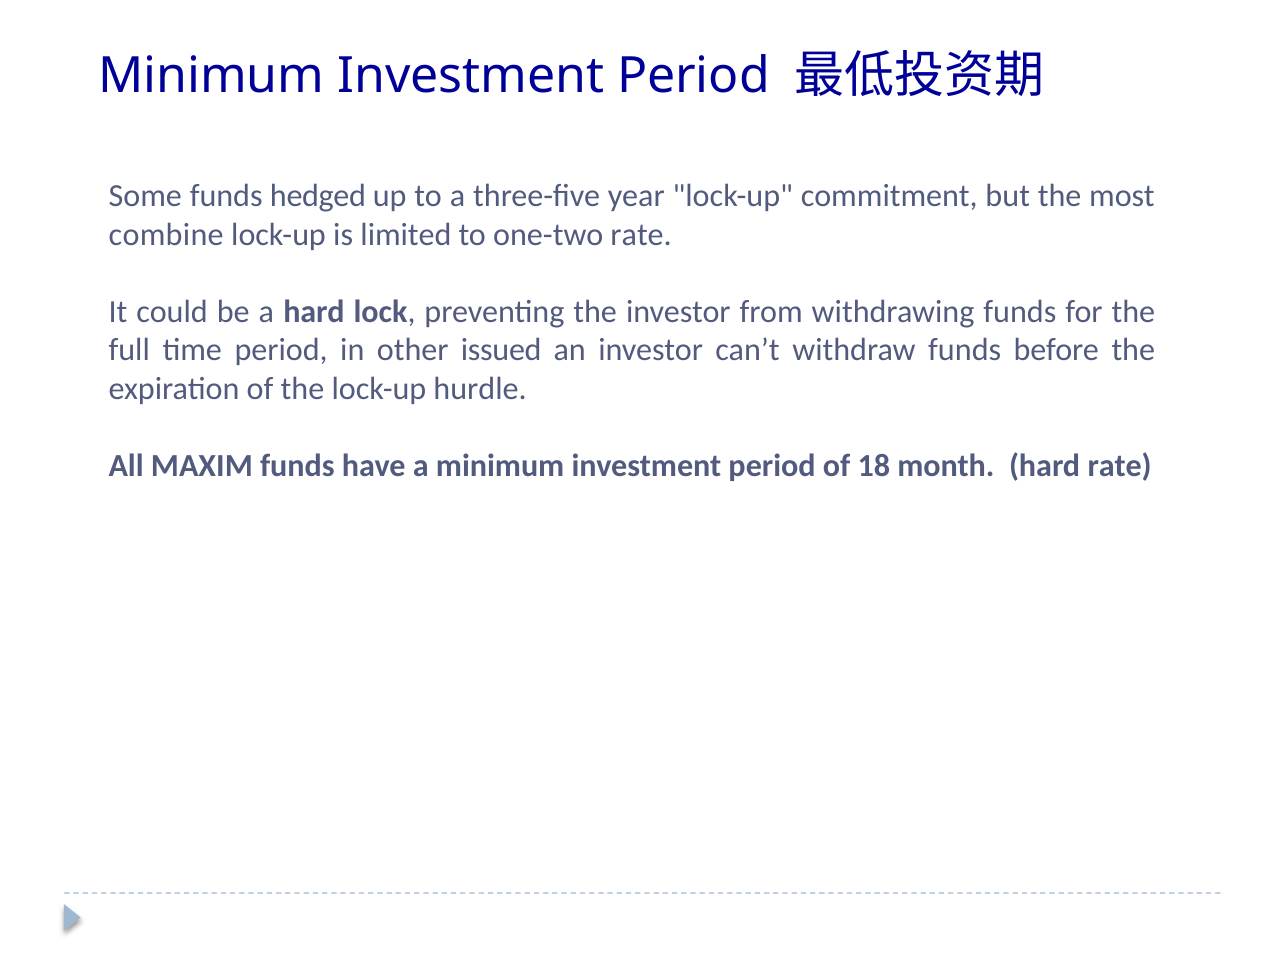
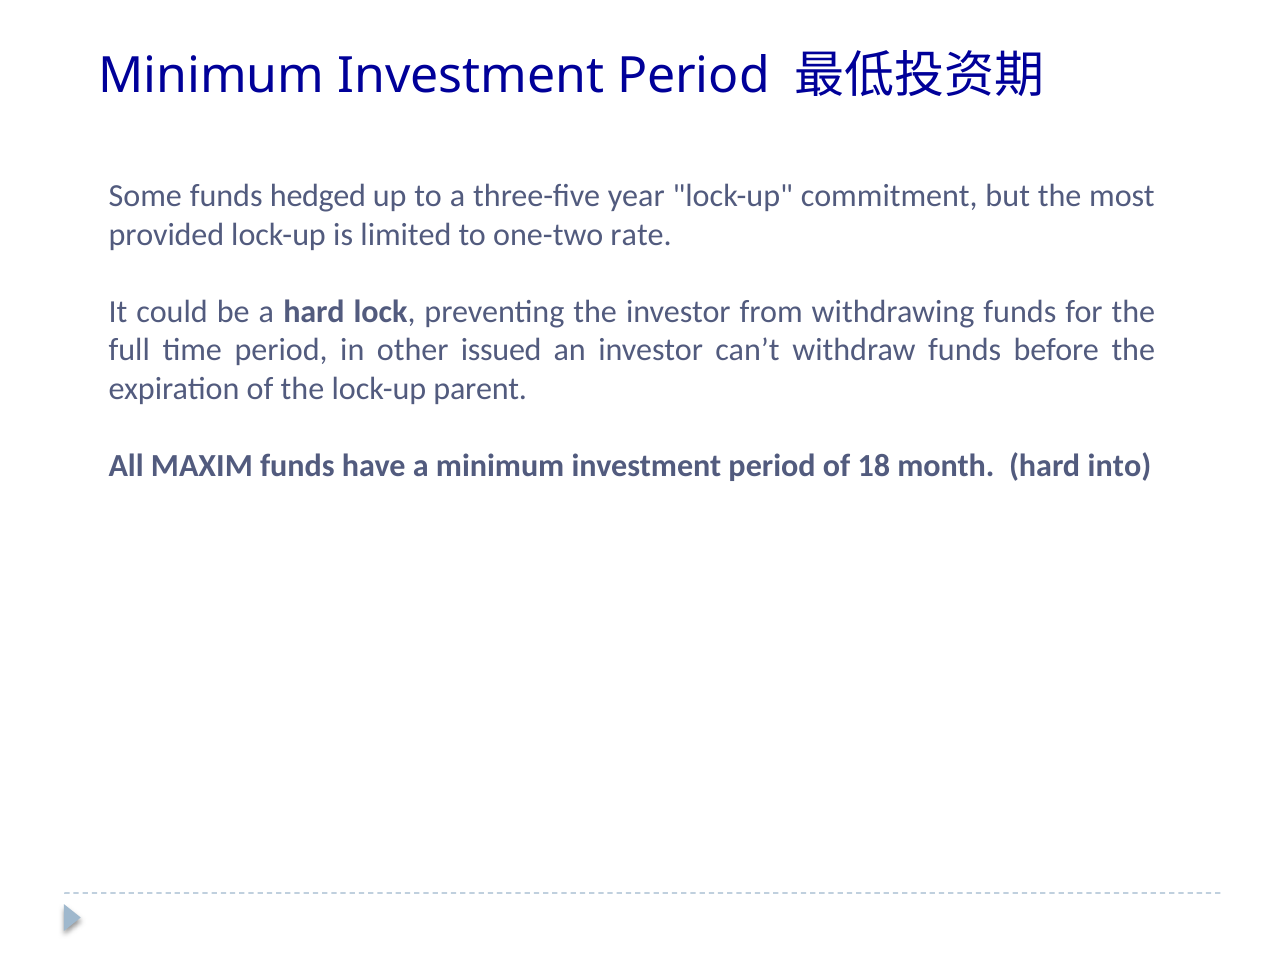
combine: combine -> provided (166, 235)
hurdle: hurdle -> parent (480, 389)
hard rate: rate -> into (1119, 466)
